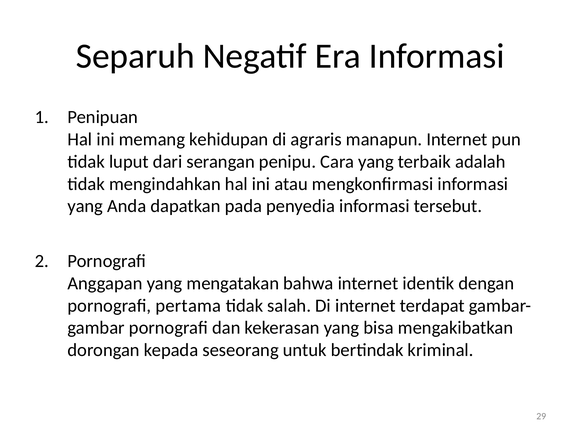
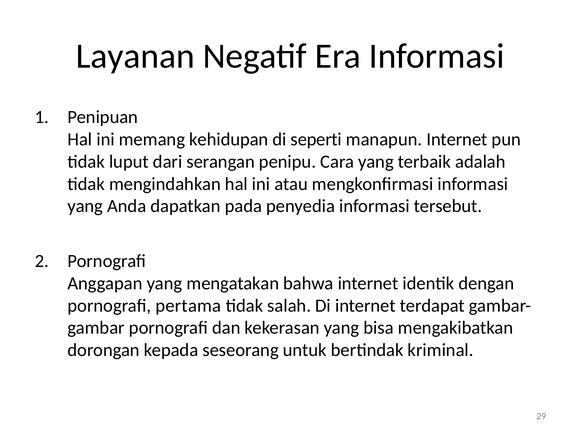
Separuh: Separuh -> Layanan (135, 56)
agraris: agraris -> seperti (316, 139)
